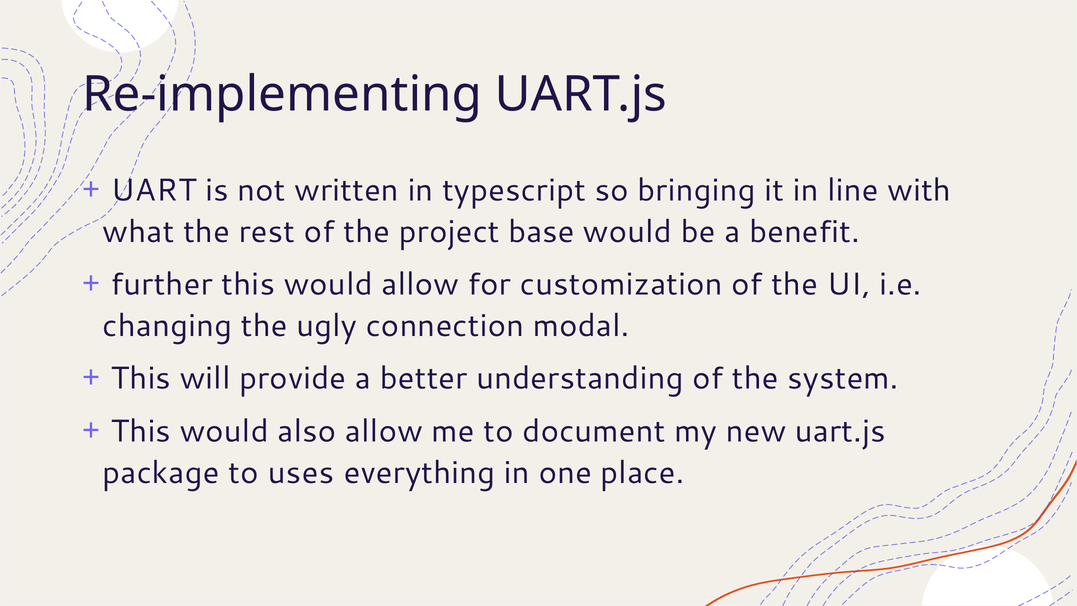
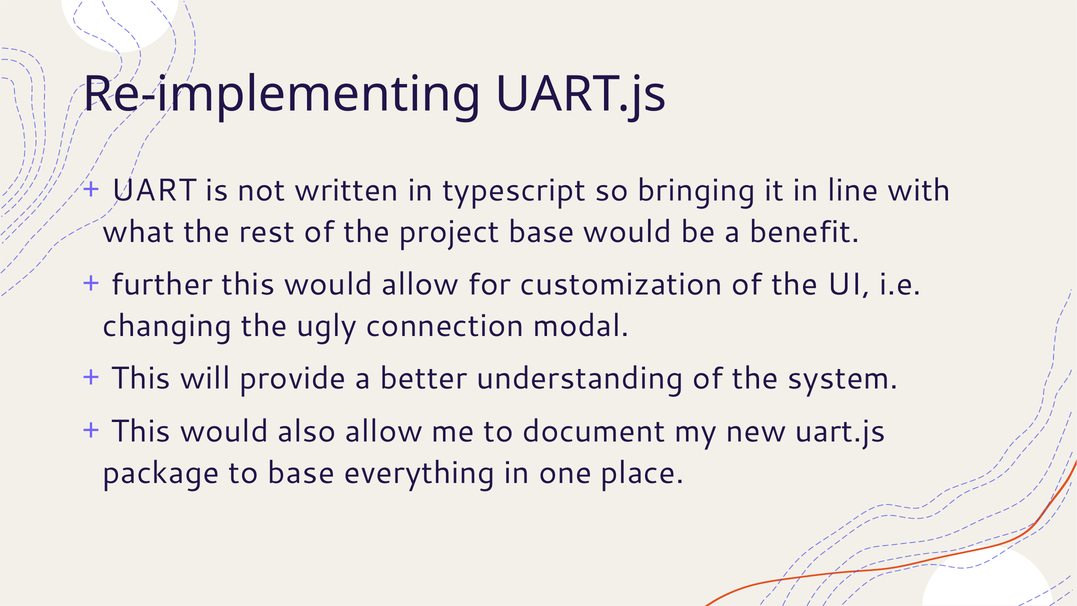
to uses: uses -> base (301, 473)
